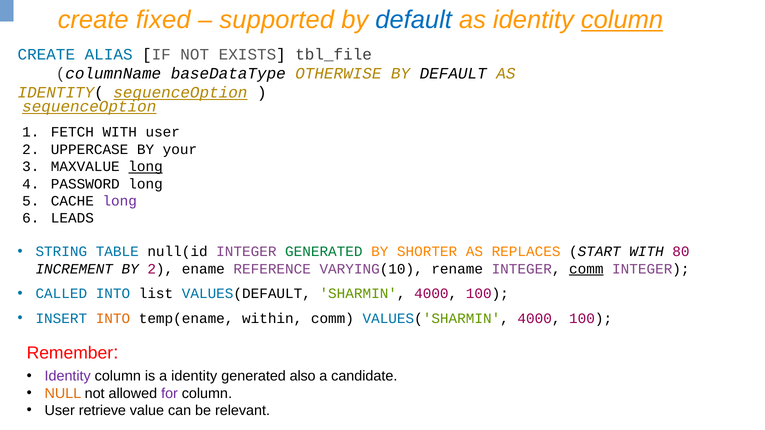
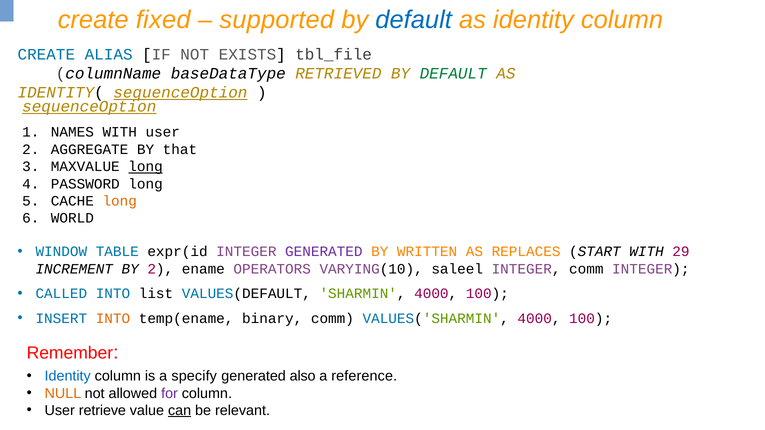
column underline: present -> none (622, 20)
OTHERWISE: OTHERWISE -> RETRIEVED (338, 74)
DEFAULT colour: black -> green (453, 74)
FETCH: FETCH -> NAMES (72, 132)
UPPERCASE: UPPERCASE -> AGGREGATE (90, 150)
your: your -> that (180, 150)
long colour: purple -> orange (120, 201)
LEADS: LEADS -> WORLD (72, 218)
STRING: STRING -> WINDOW (61, 252)
null(id: null(id -> expr(id (178, 252)
GENERATED colour: green -> purple (324, 252)
SHORTER: SHORTER -> WRITTEN (427, 252)
80: 80 -> 29 (681, 252)
REFERENCE: REFERENCE -> OPERATORS (272, 269)
rename: rename -> saleel (457, 269)
comm underline: present -> none (586, 269)
within: within -> binary (272, 319)
Identity colour: purple -> blue (68, 376)
a identity: identity -> specify (194, 376)
candidate: candidate -> reference (364, 376)
can underline: none -> present (180, 411)
